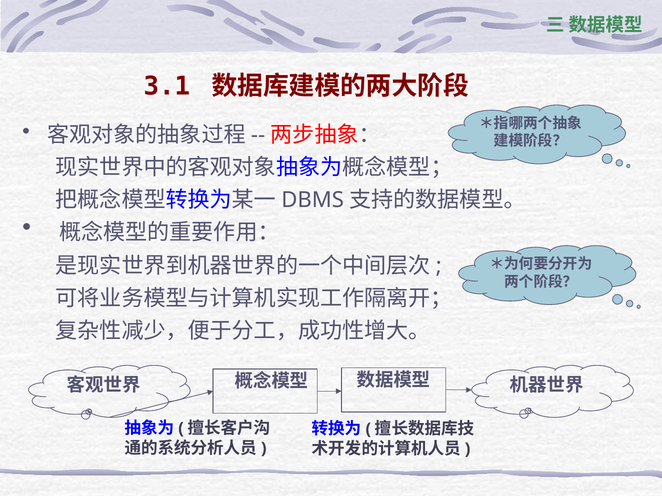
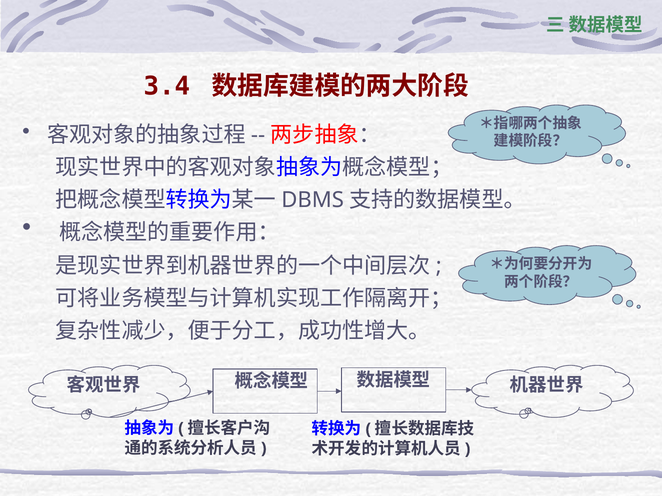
3.1: 3.1 -> 3.4 (167, 86)
